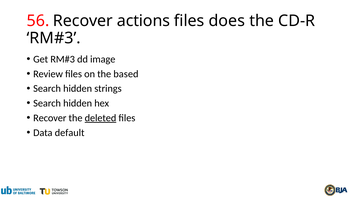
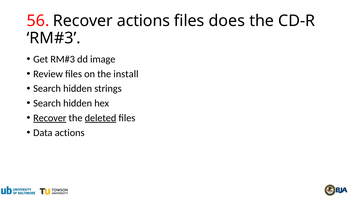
based: based -> install (126, 74)
Recover underline: none -> present (50, 118)
Data default: default -> actions (70, 133)
